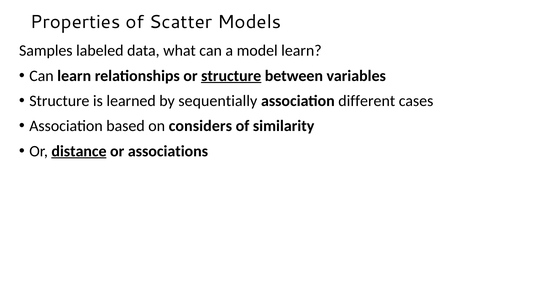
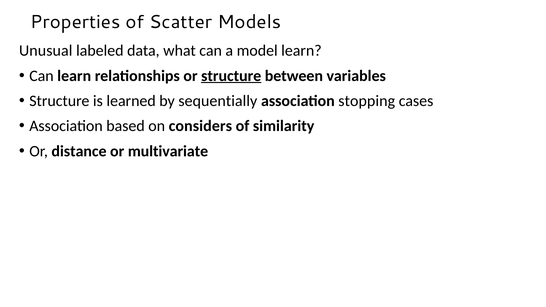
Samples: Samples -> Unusual (46, 51)
different: different -> stopping (367, 101)
distance underline: present -> none (79, 151)
associations: associations -> multivariate (168, 151)
